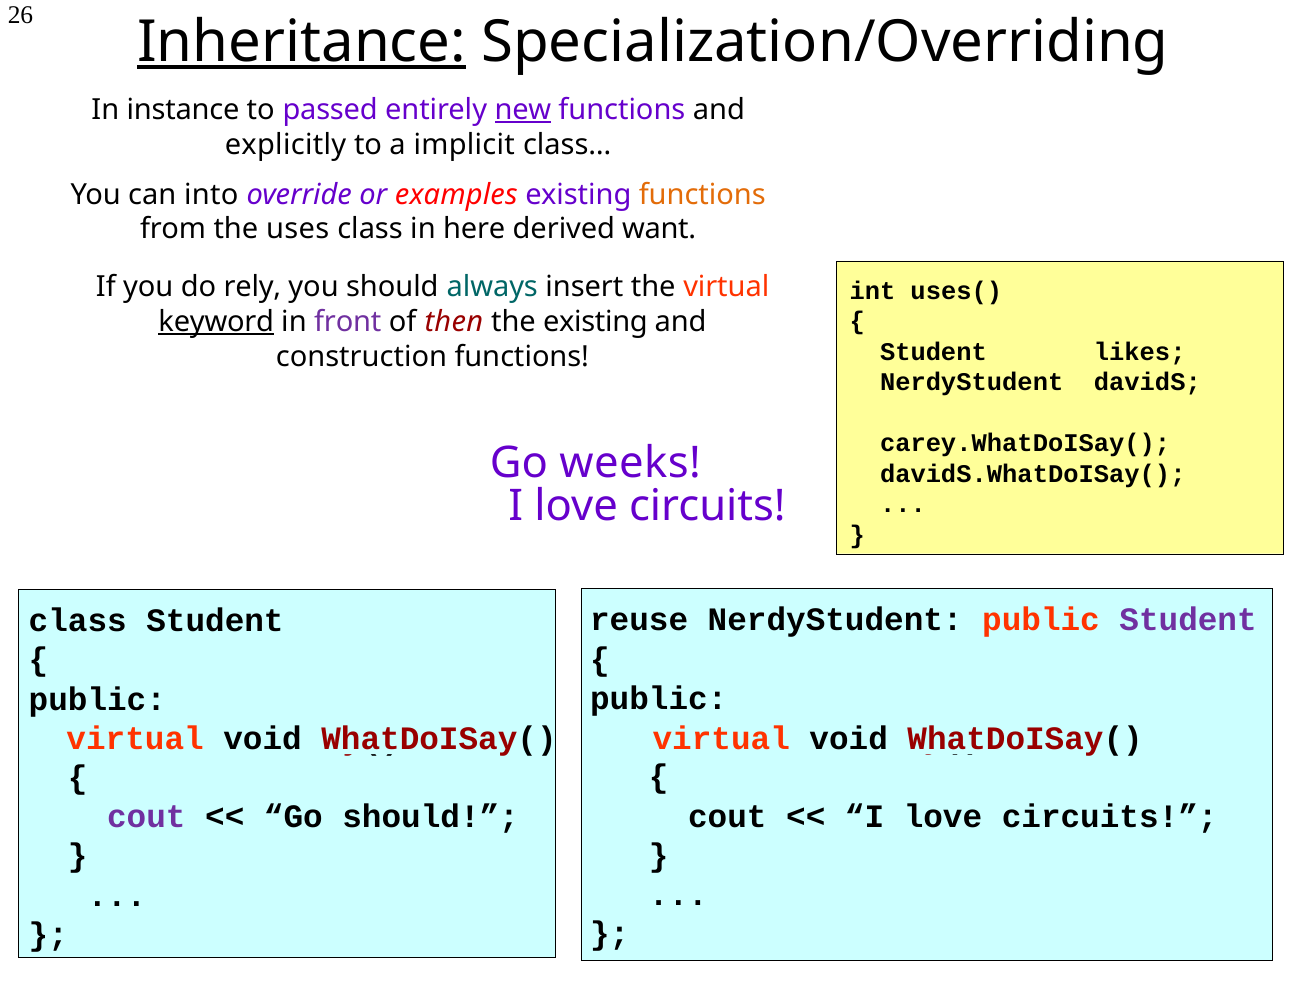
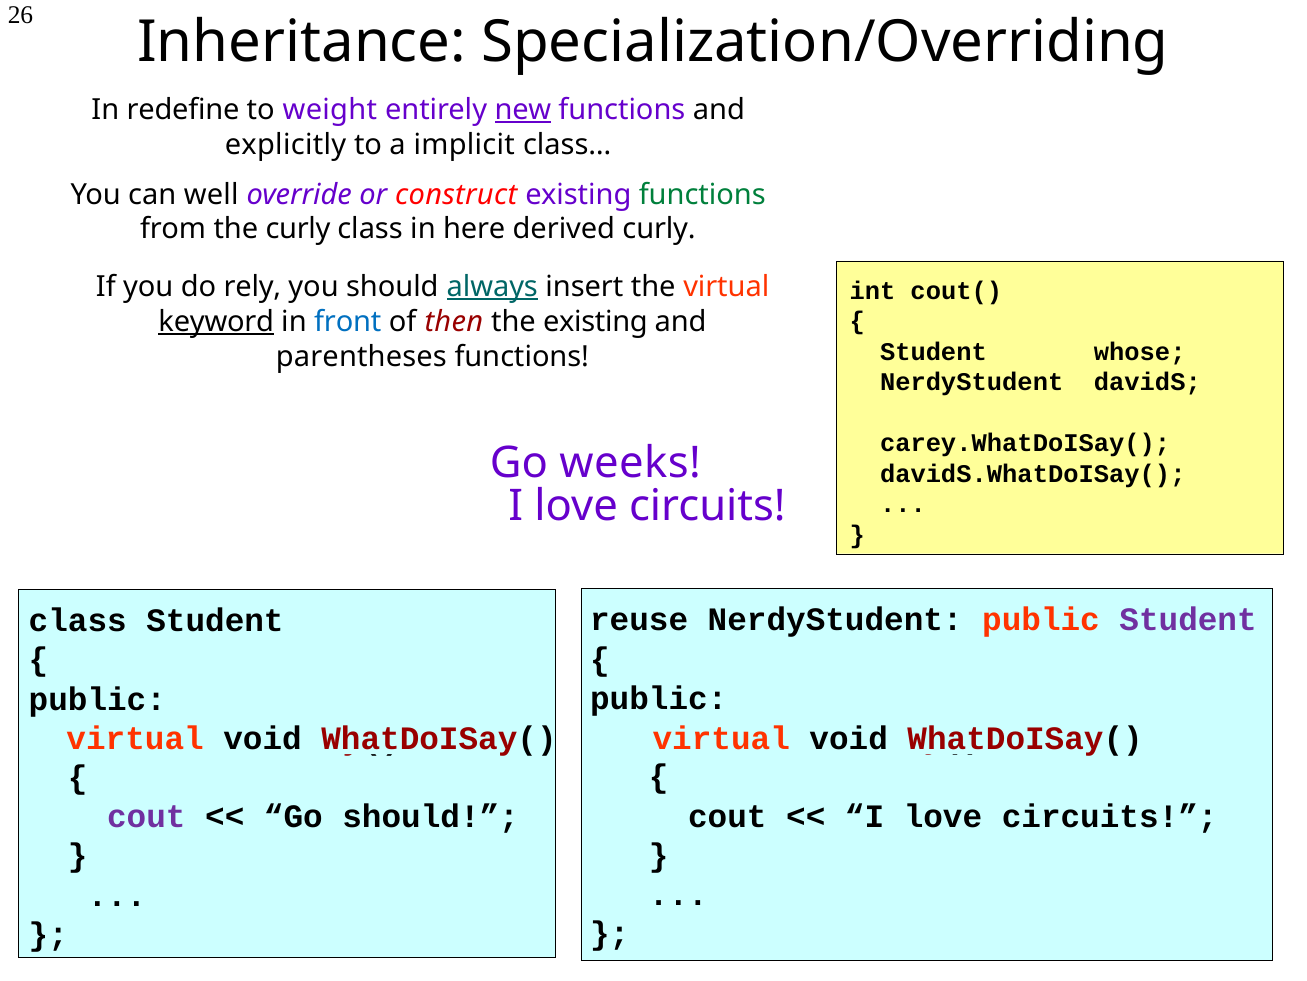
Inheritance underline: present -> none (302, 42)
instance: instance -> redefine (183, 109)
passed: passed -> weight (330, 109)
into: into -> well (211, 194)
examples: examples -> construct (456, 194)
functions colour: orange -> green (702, 194)
the uses: uses -> curly (298, 229)
derived want: want -> curly (659, 229)
always underline: none -> present (492, 287)
uses(: uses( -> cout( (956, 290)
front colour: purple -> blue (348, 321)
likes: likes -> whose (1140, 351)
construction: construction -> parentheses (361, 356)
